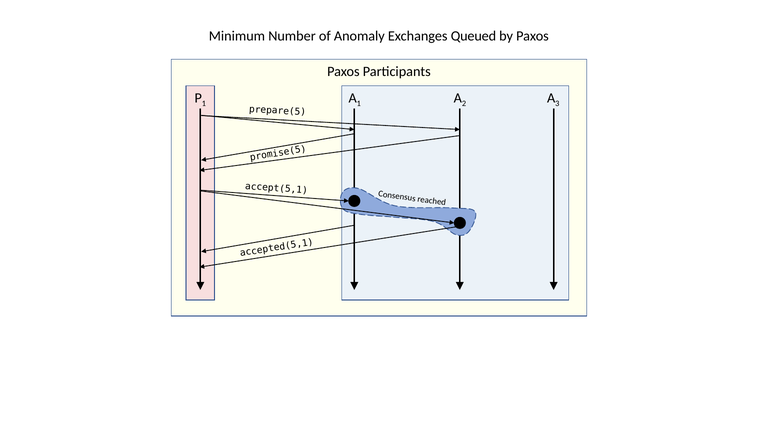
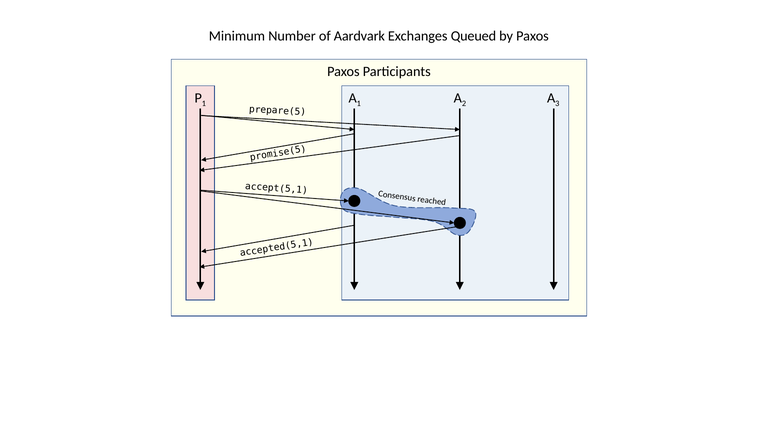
Anomaly: Anomaly -> Aardvark (359, 36)
